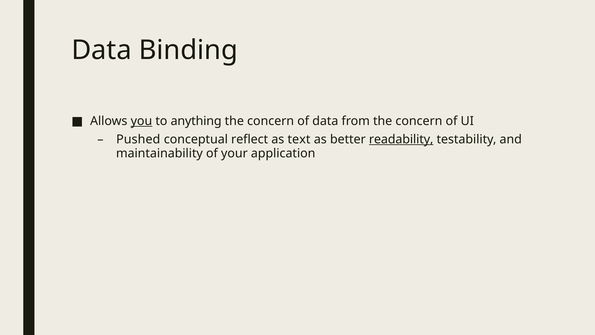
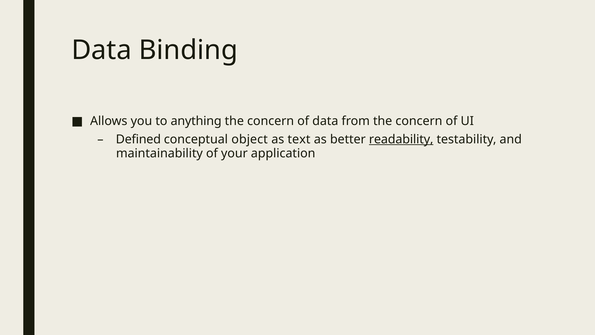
you underline: present -> none (141, 121)
Pushed: Pushed -> Defined (138, 139)
reflect: reflect -> object (250, 139)
